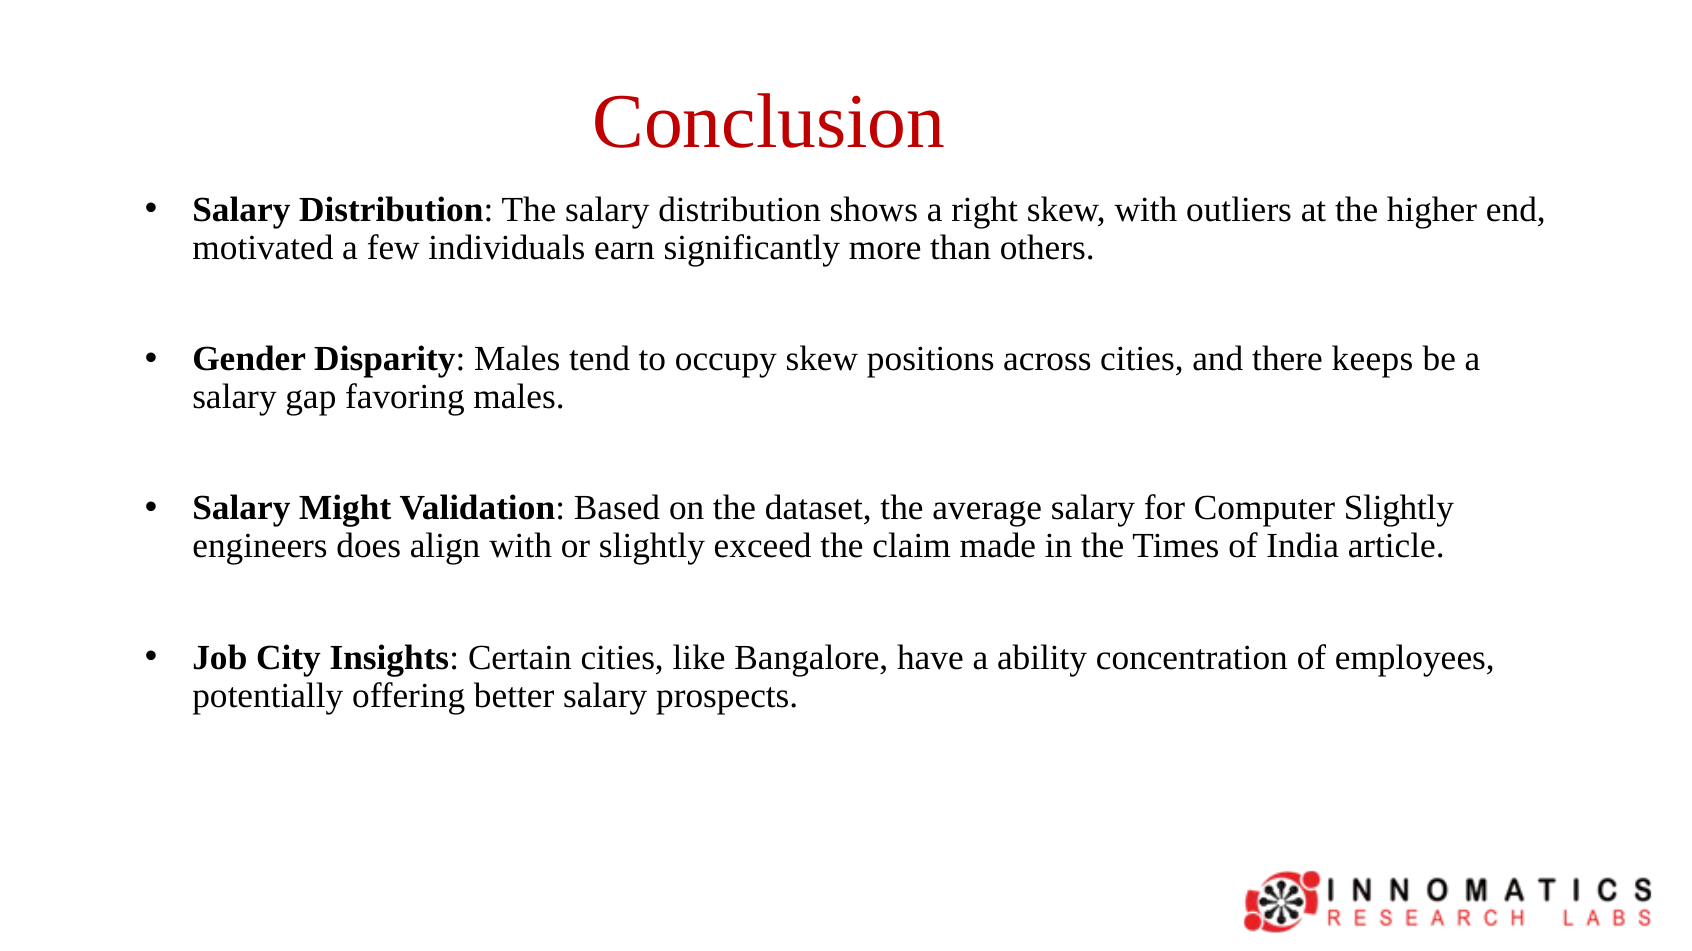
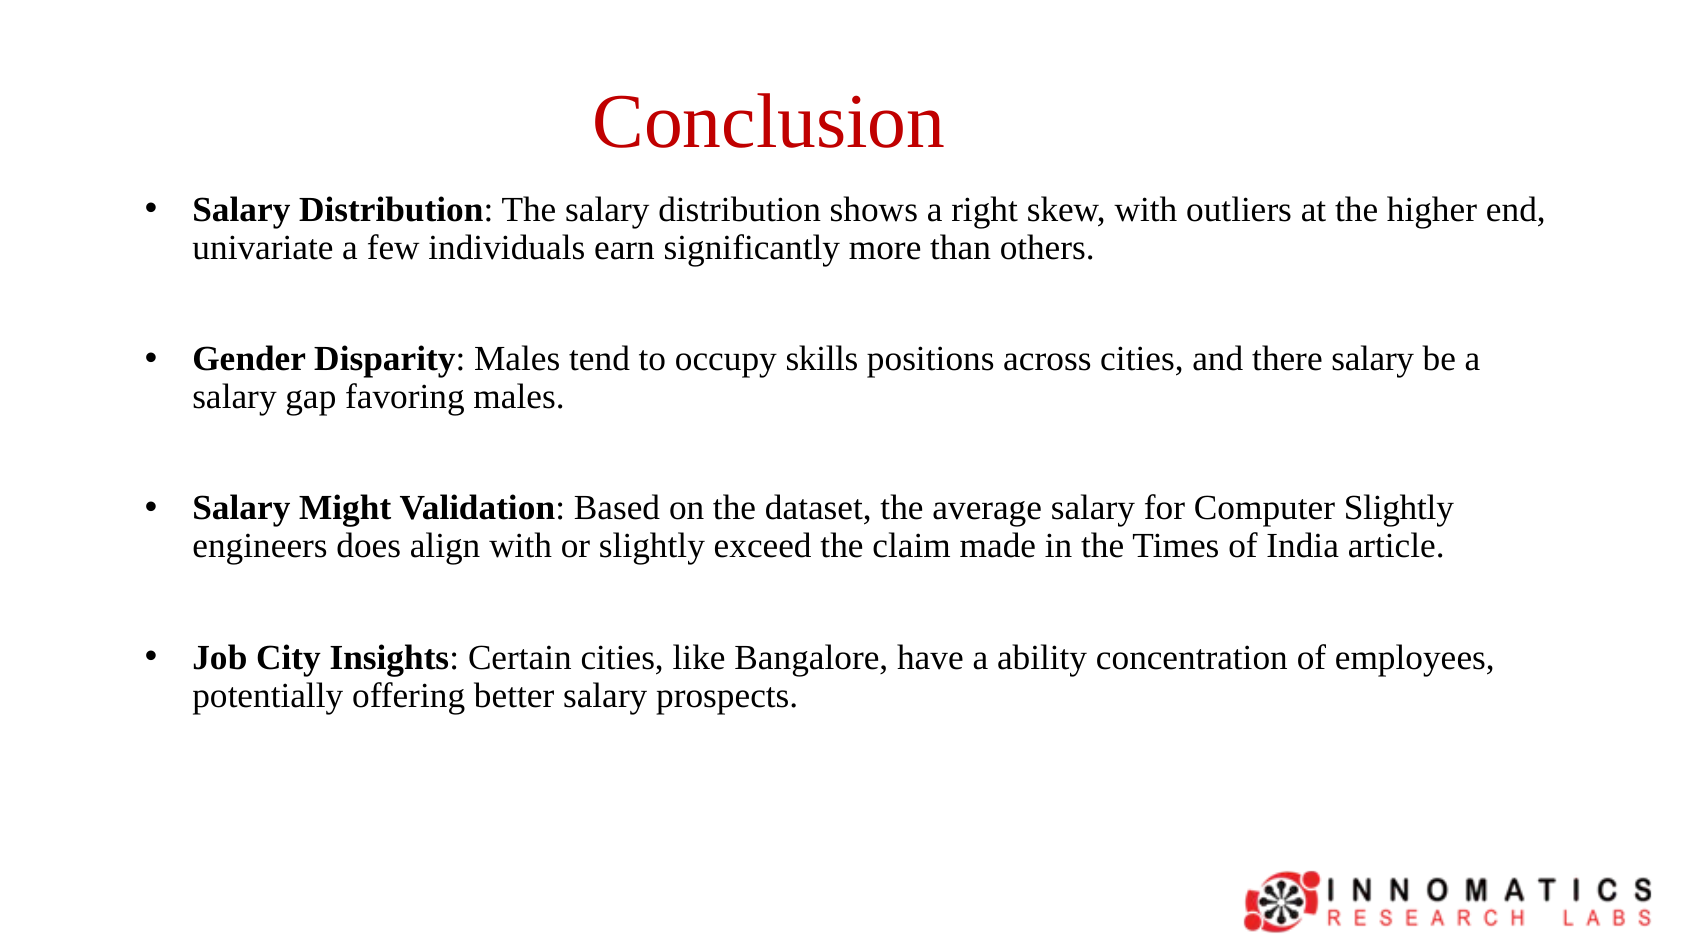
motivated: motivated -> univariate (263, 248)
occupy skew: skew -> skills (822, 359)
there keeps: keeps -> salary (1373, 359)
